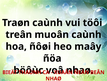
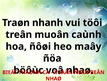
Traøn caùnh: caùnh -> nhanh (48, 23)
